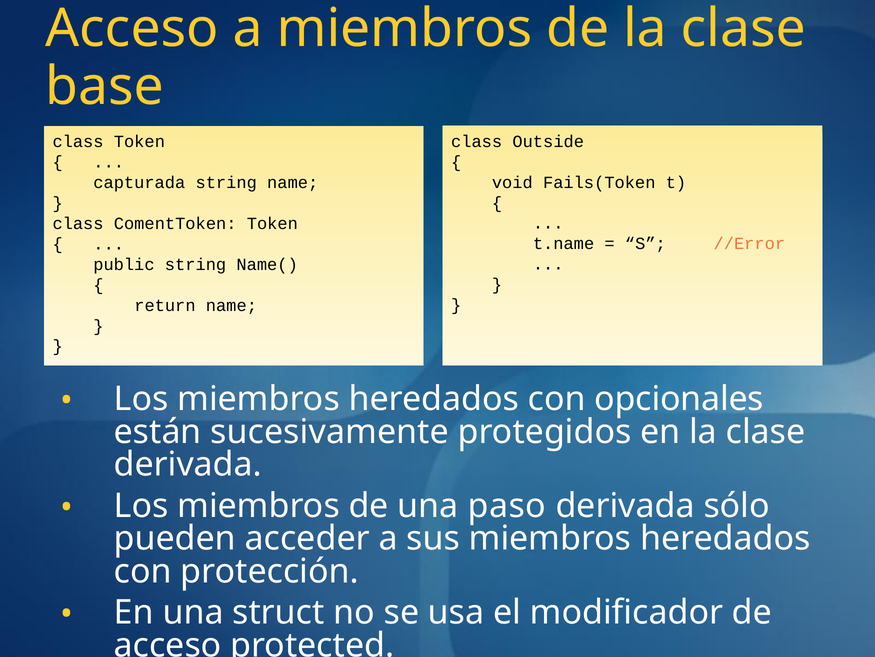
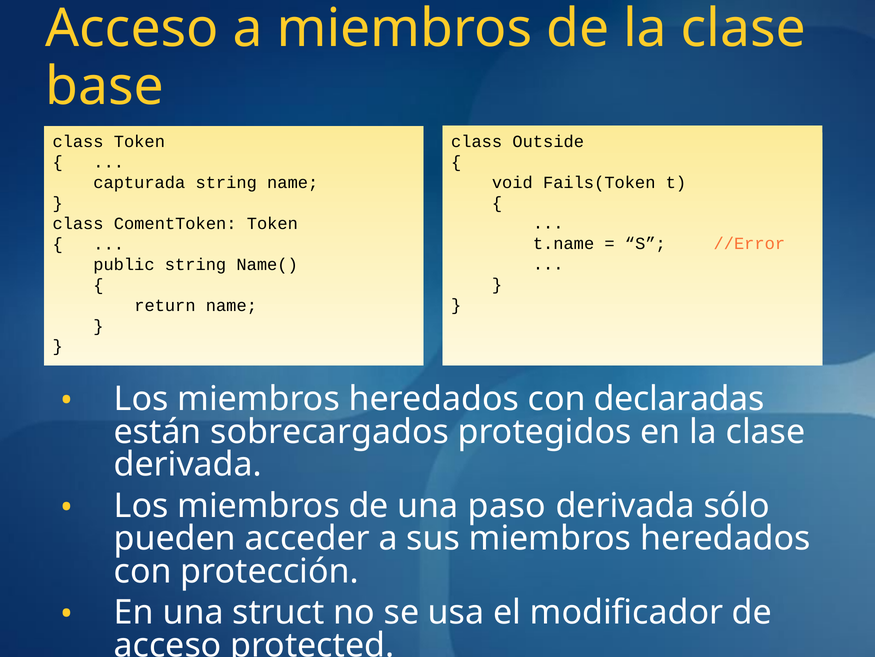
opcionales: opcionales -> declaradas (679, 399)
sucesivamente: sucesivamente -> sobrecargados (330, 431)
